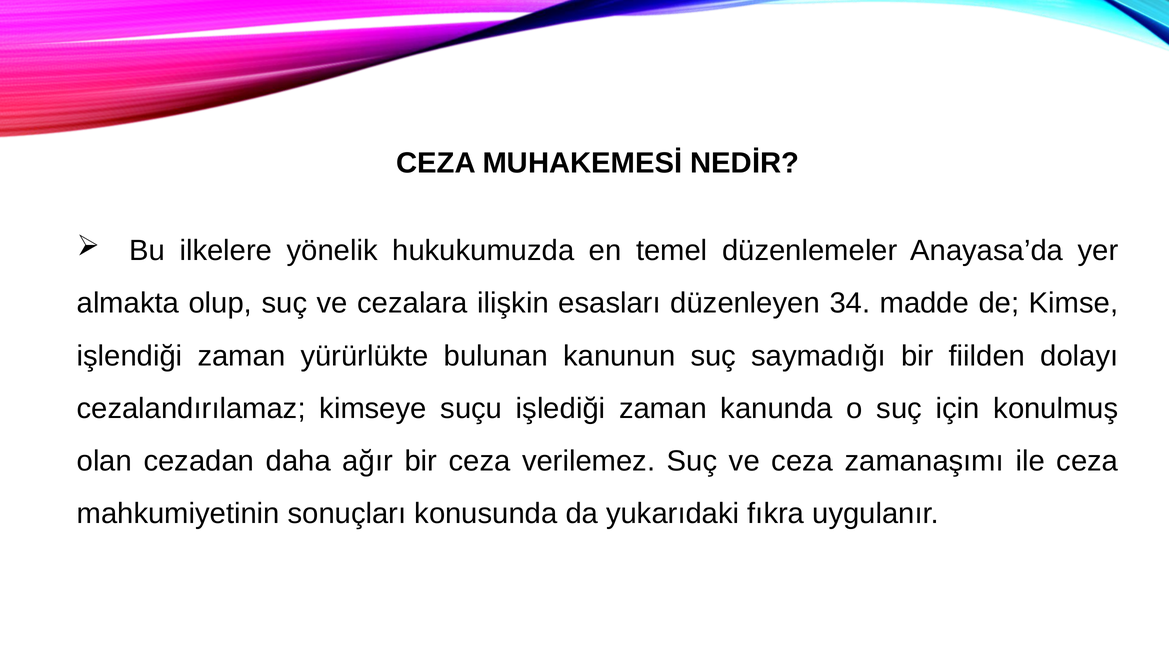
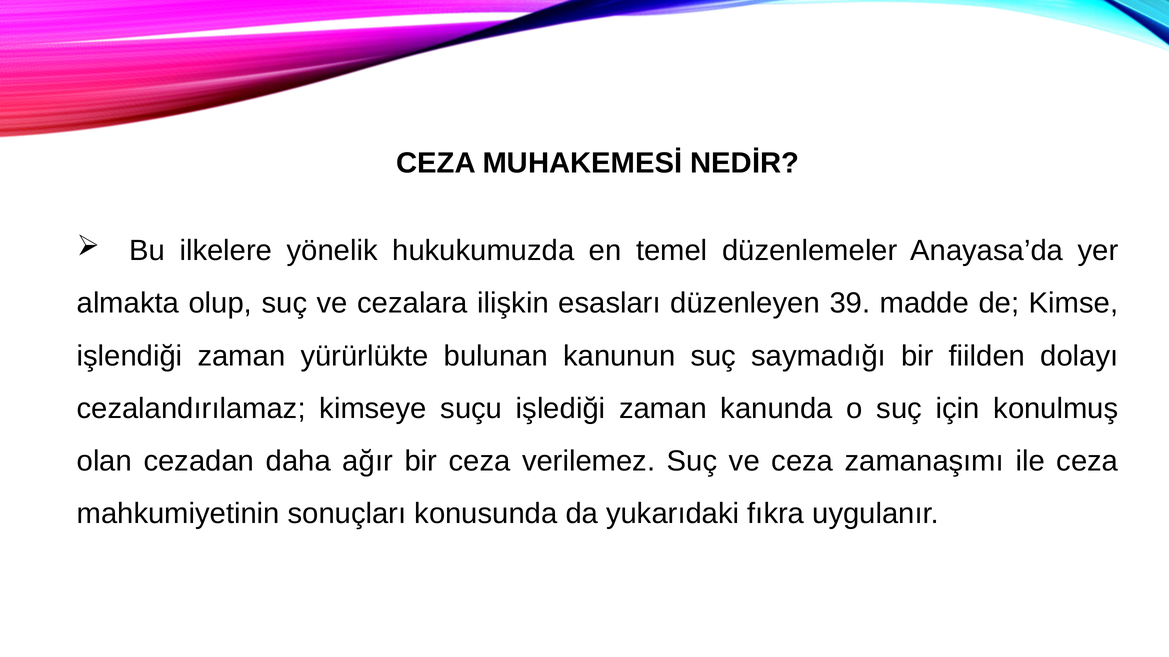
34: 34 -> 39 (850, 304)
